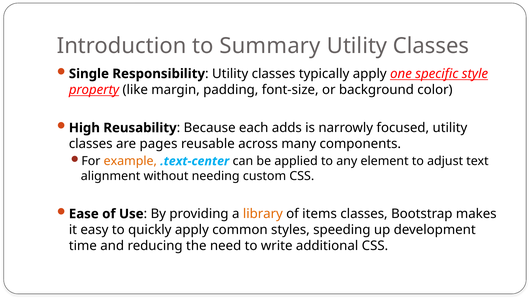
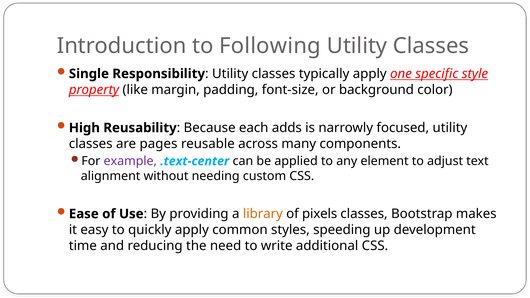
Summary: Summary -> Following (270, 46)
example colour: orange -> purple (130, 161)
items: items -> pixels (320, 214)
